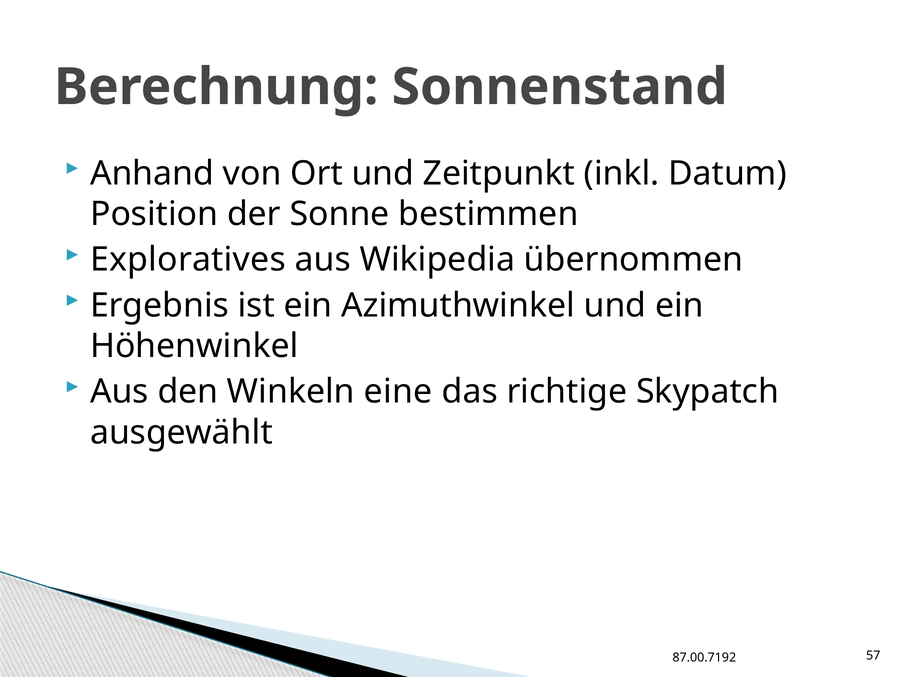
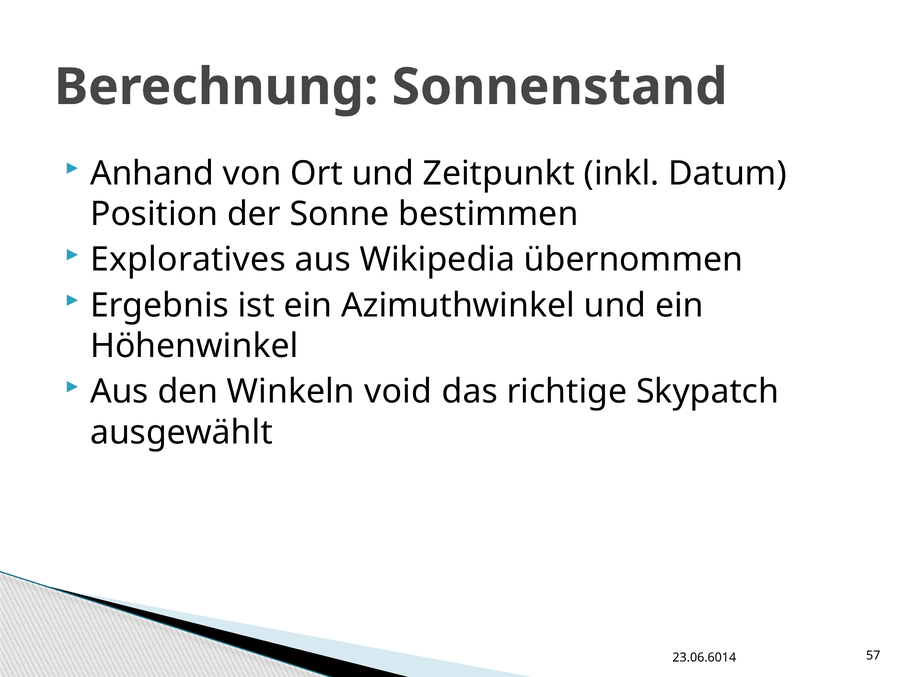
eine: eine -> void (398, 391)
87.00.7192: 87.00.7192 -> 23.06.6014 (704, 657)
